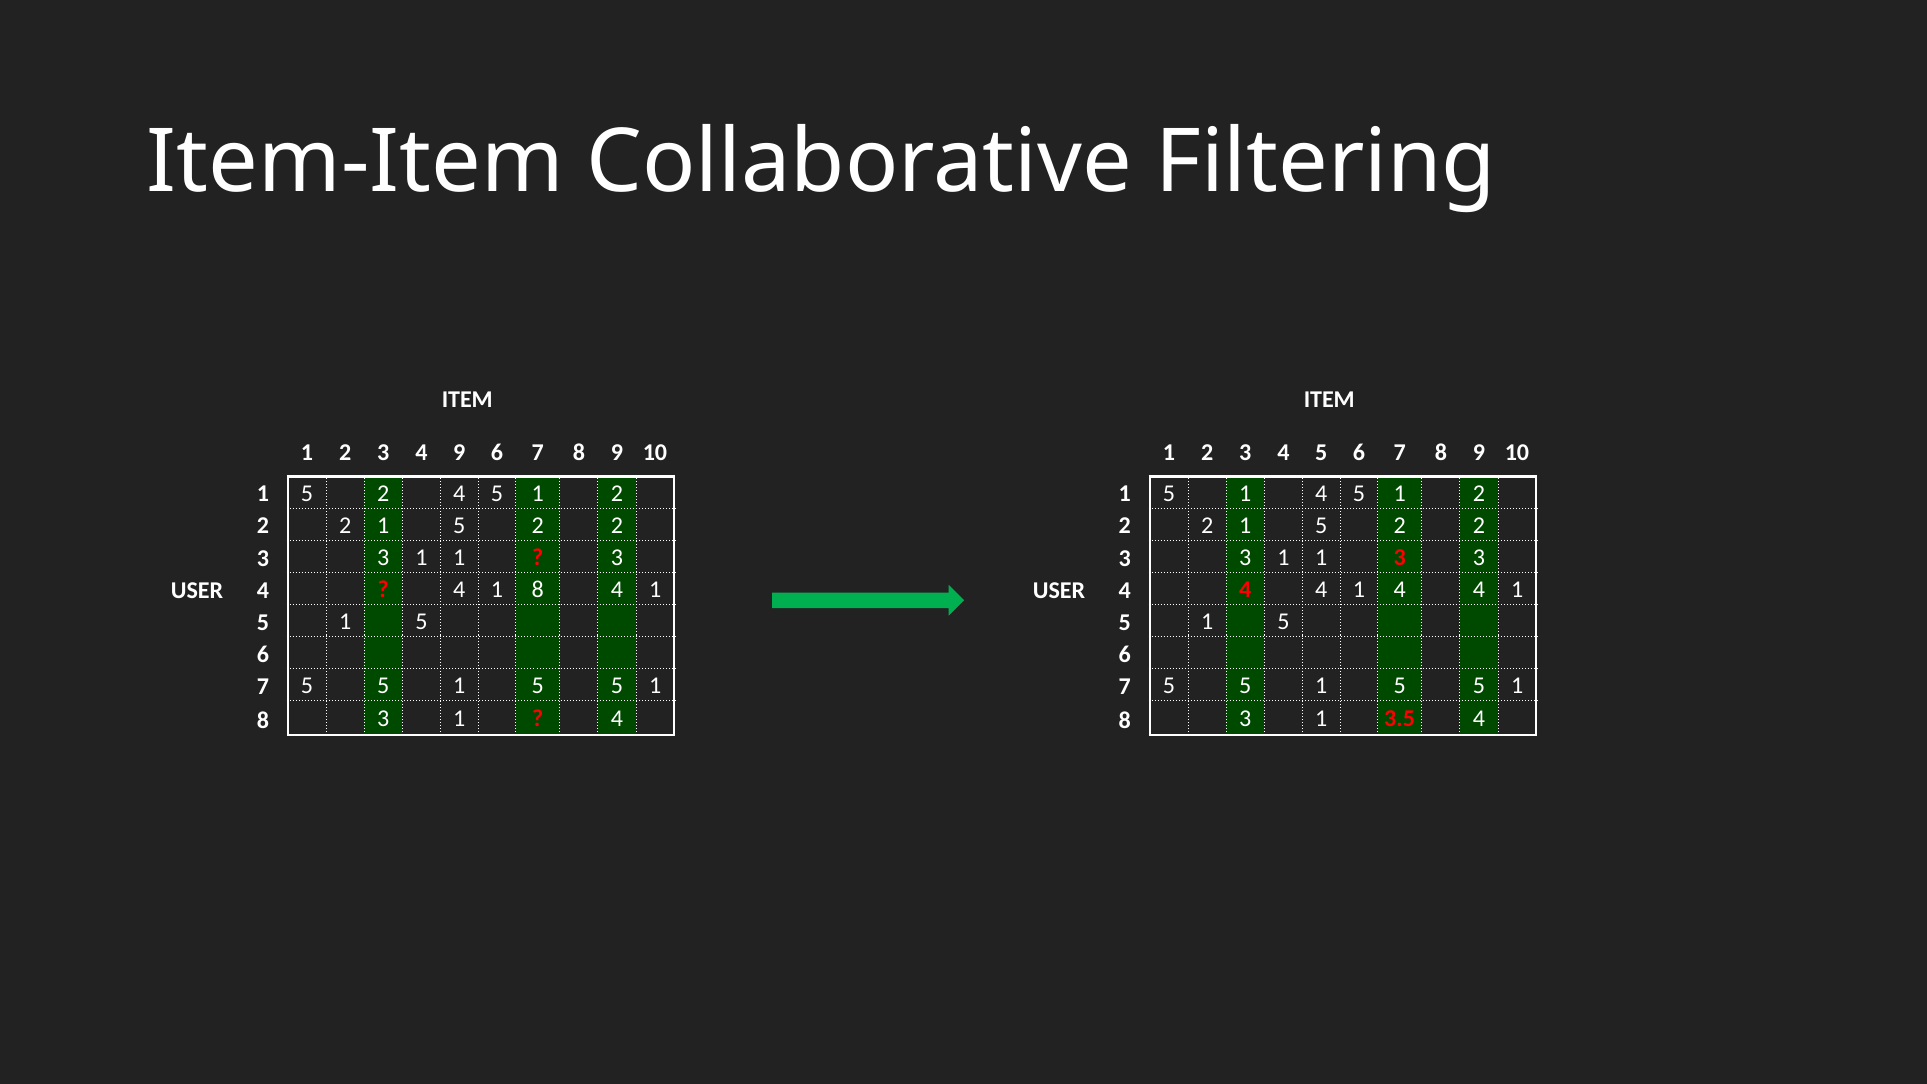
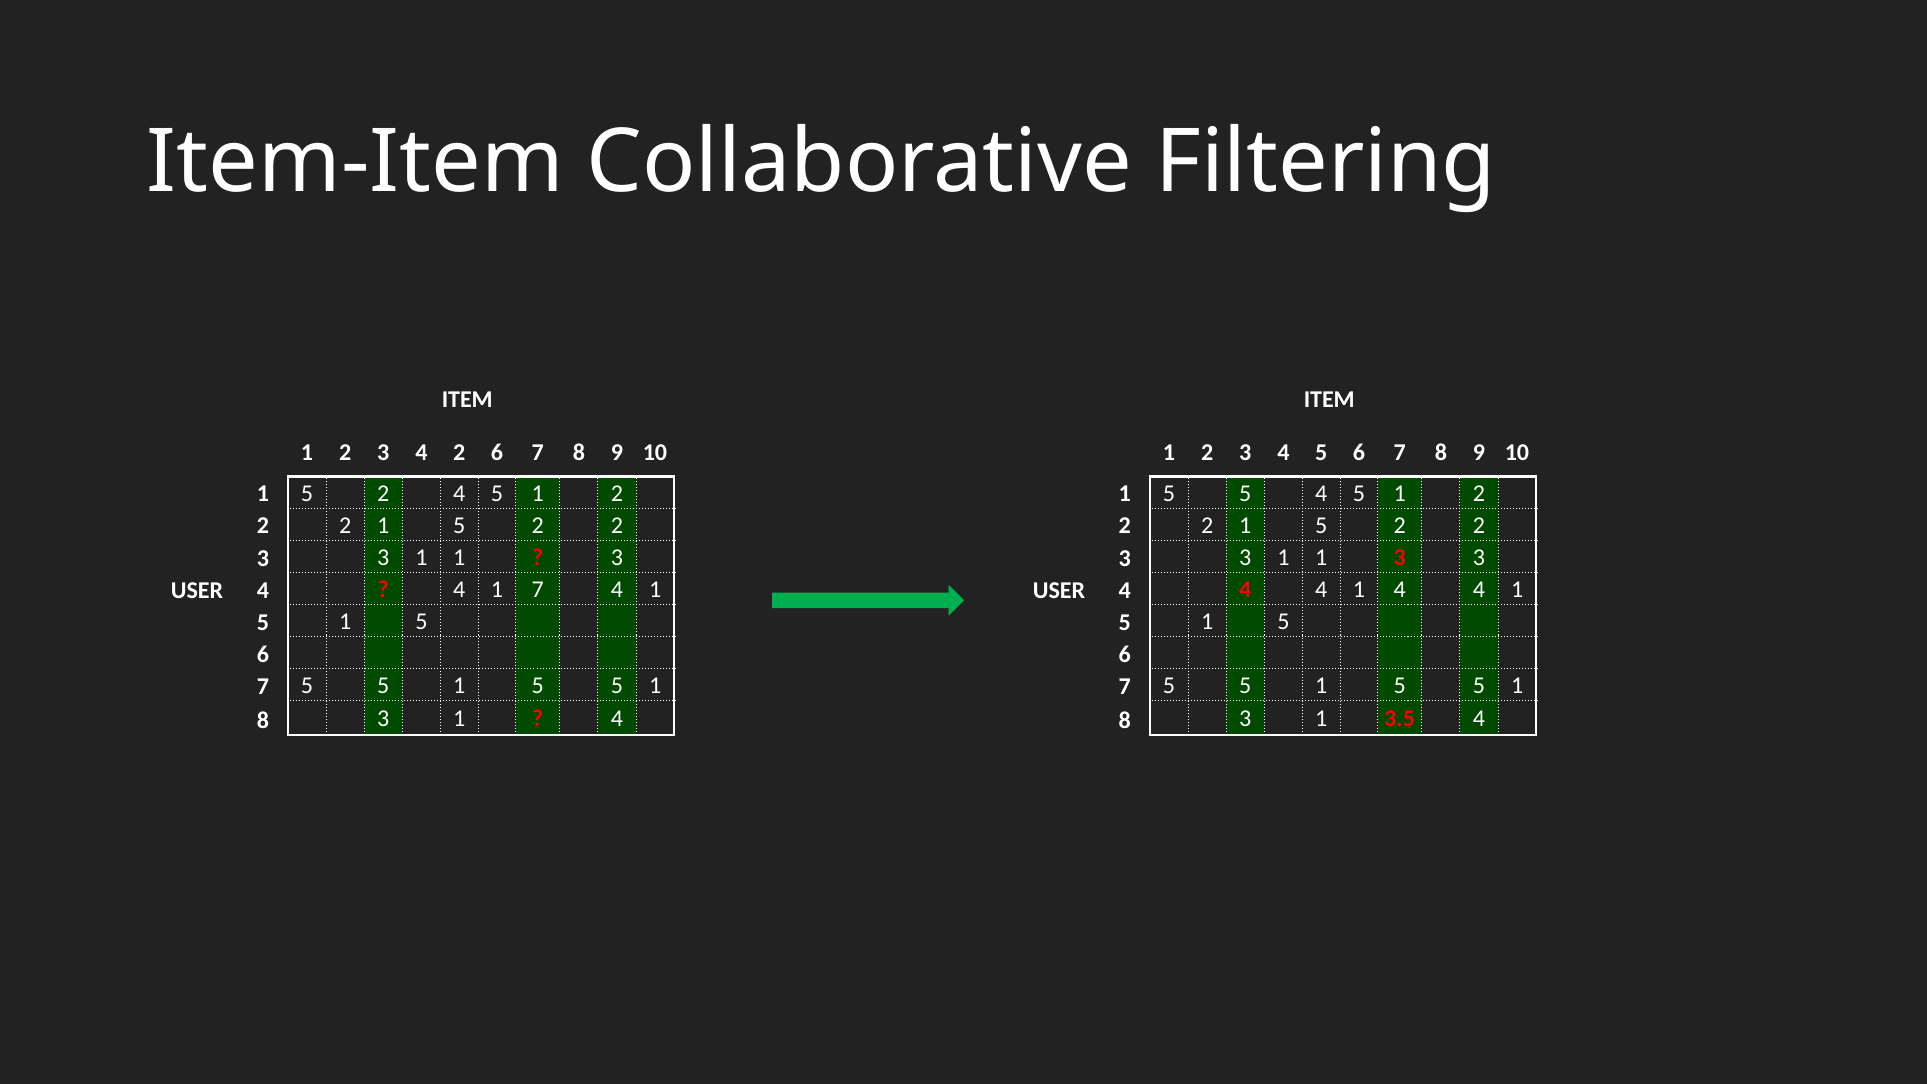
4 9: 9 -> 2 (459, 452)
1: 1 -> 5 (1245, 493)
4 1 8: 8 -> 7 (538, 589)
